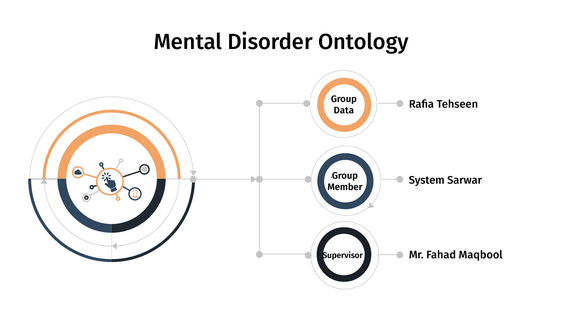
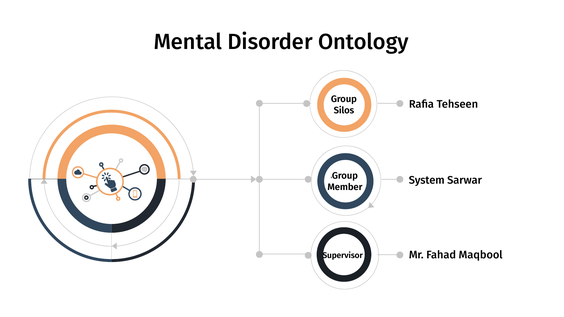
Data: Data -> Silos (344, 110)
